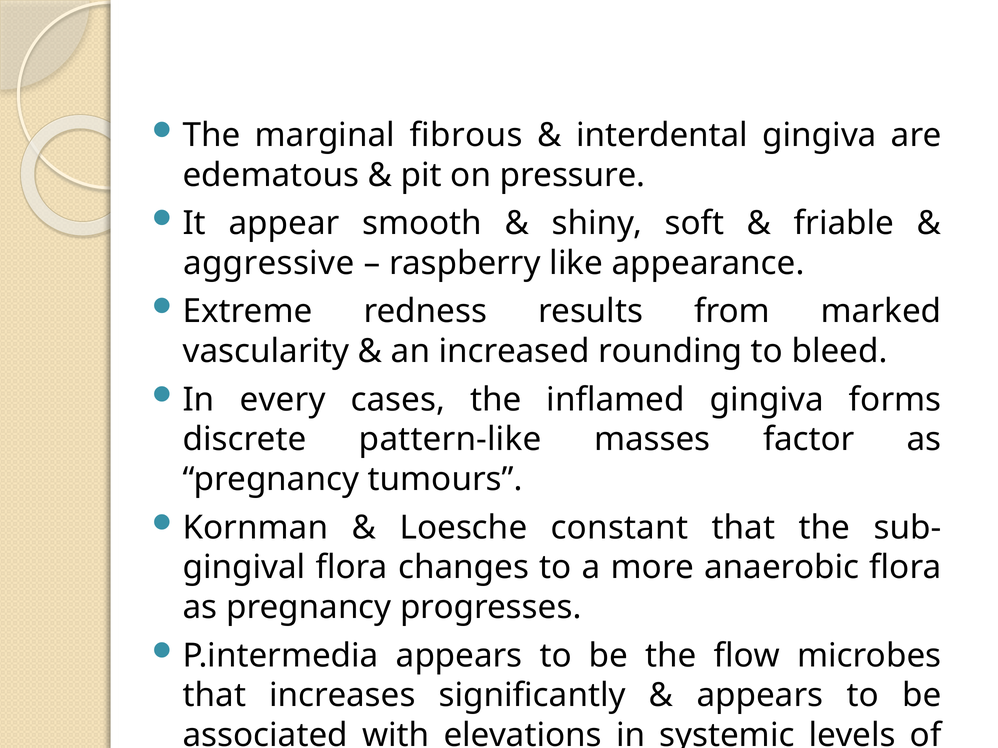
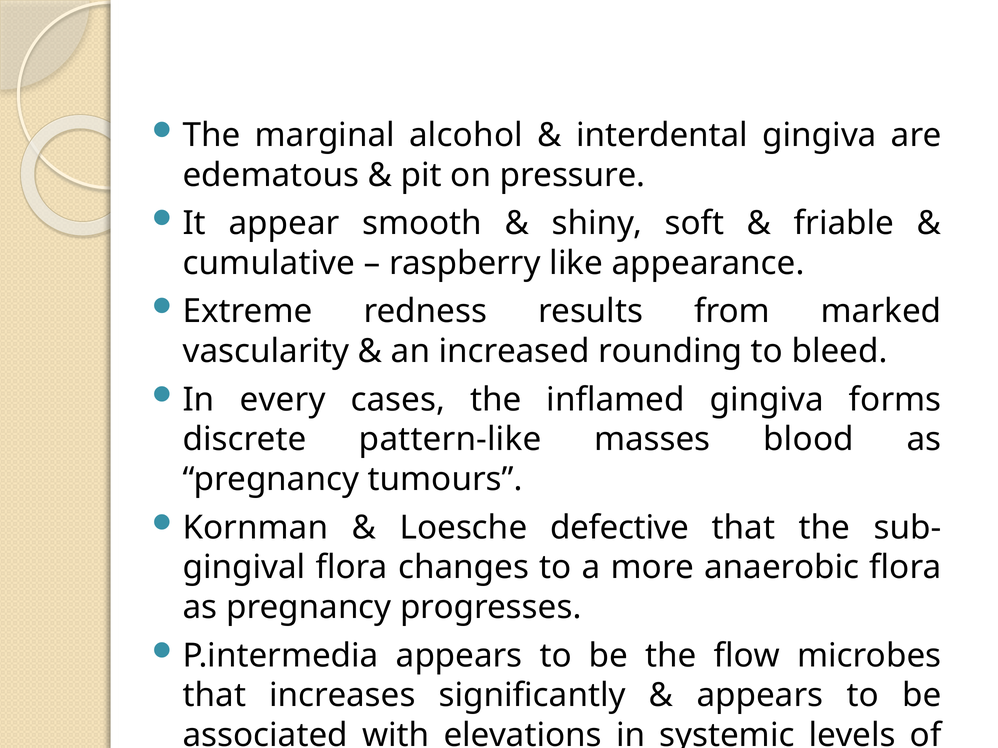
fibrous: fibrous -> alcohol (466, 135)
aggressive: aggressive -> cumulative (269, 263)
factor: factor -> blood (809, 440)
constant: constant -> defective (620, 528)
